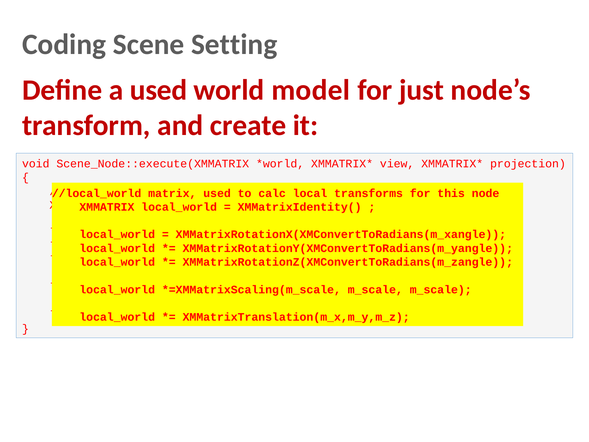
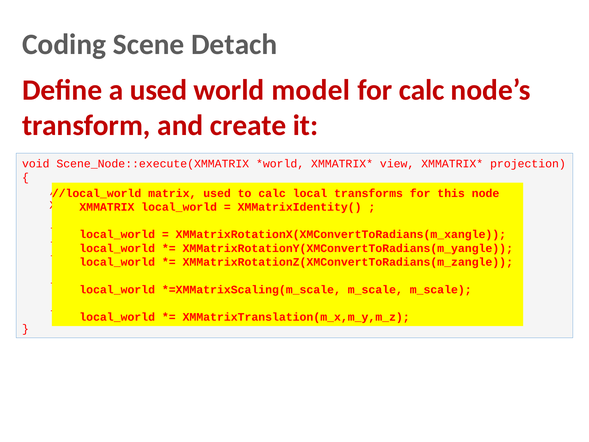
Setting: Setting -> Detach (234, 44)
for just: just -> calc (422, 90)
